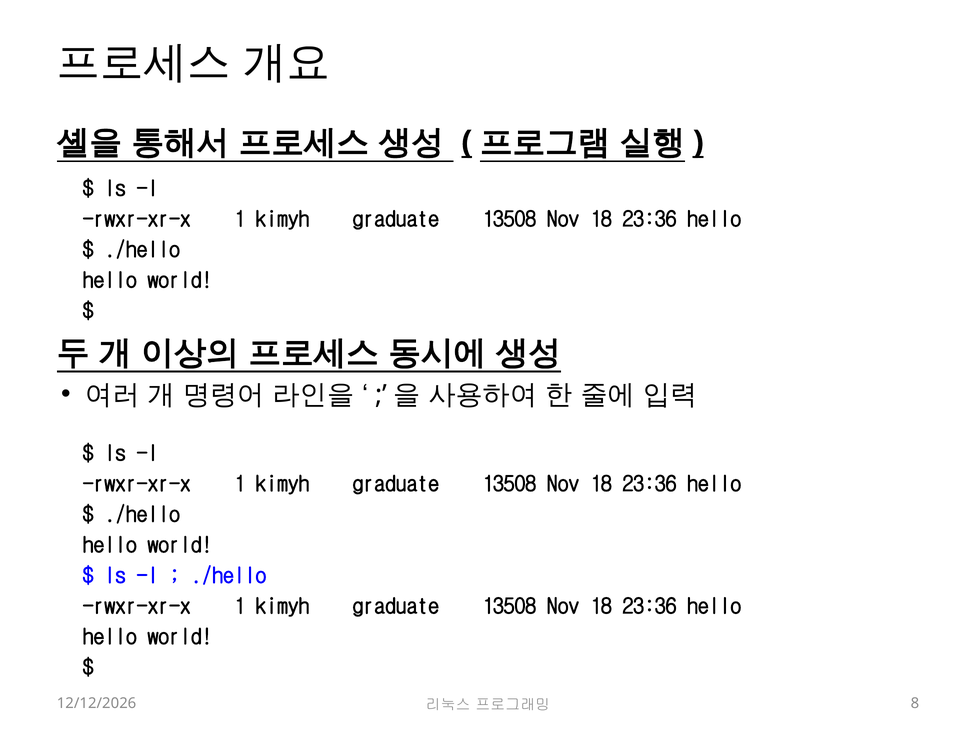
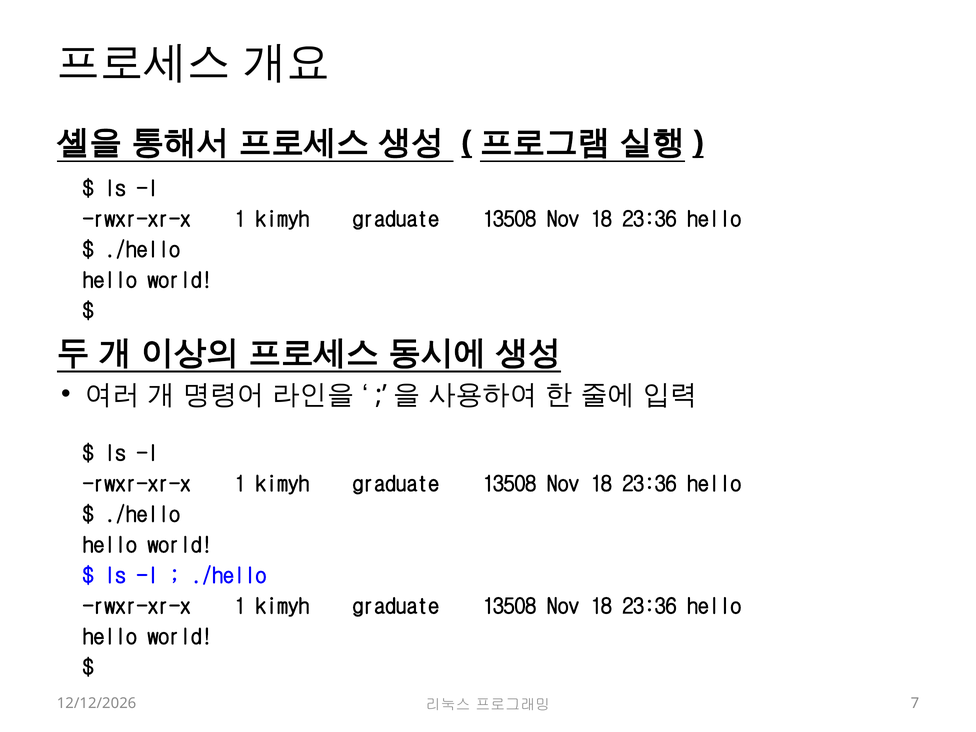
8: 8 -> 7 (915, 703)
